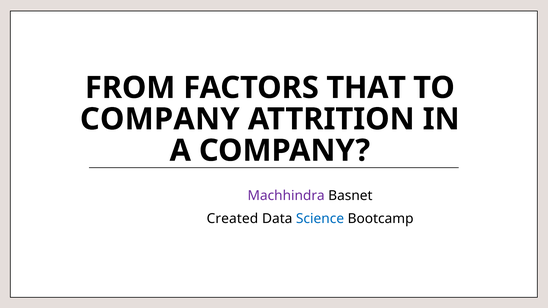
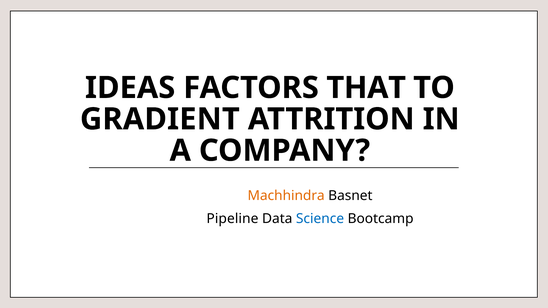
FROM: FROM -> IDEAS (130, 88)
COMPANY: COMPANY -> GRADIENT (160, 119)
Machhindra colour: purple -> orange (286, 196)
Created: Created -> Pipeline (232, 219)
